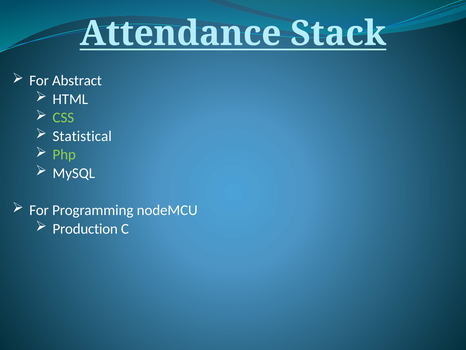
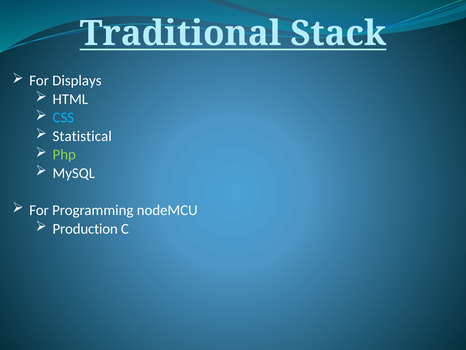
Attendance: Attendance -> Traditional (180, 33)
Abstract: Abstract -> Displays (77, 81)
CSS colour: light green -> light blue (63, 118)
